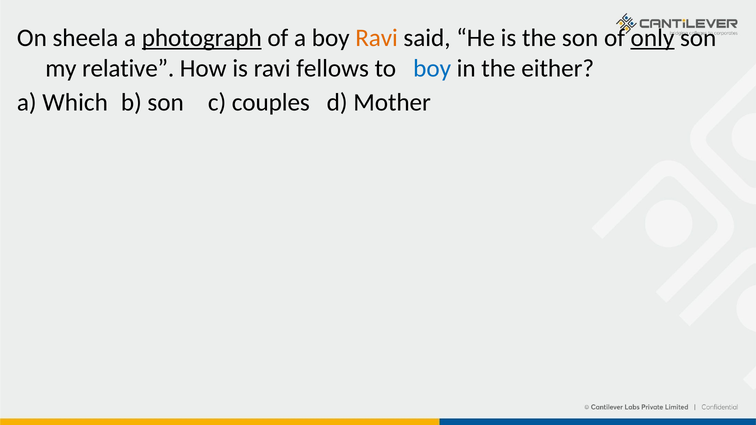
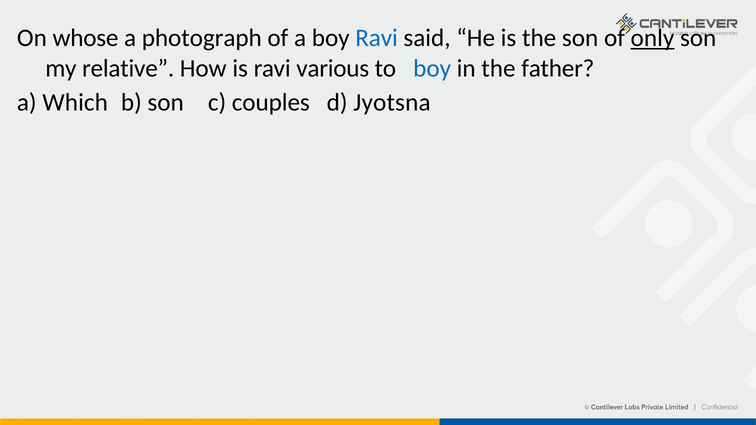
sheela: sheela -> whose (86, 38)
photograph underline: present -> none (202, 38)
Ravi colour: orange -> blue (377, 38)
fellows: fellows -> various (333, 68)
either: either -> father (558, 68)
Mother: Mother -> Jyotsna (392, 102)
